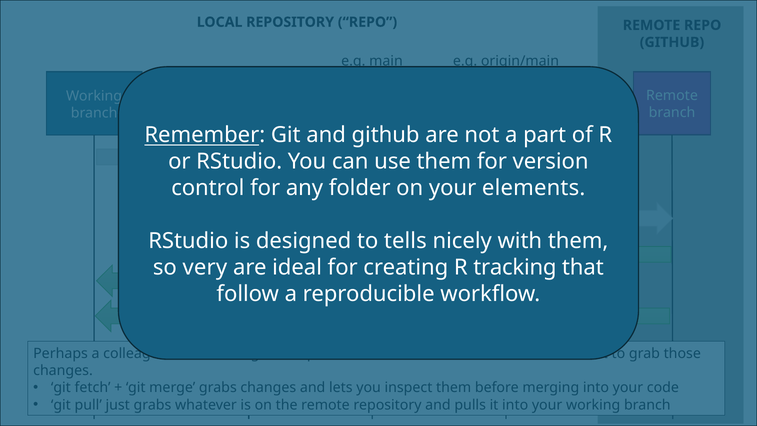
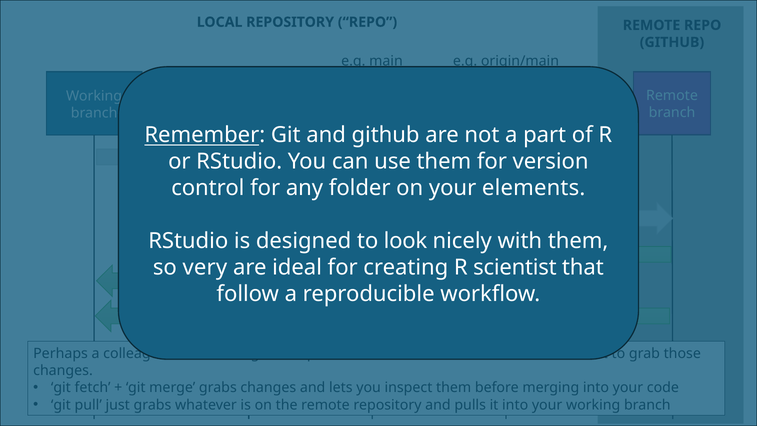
tells: tells -> look (405, 241)
R tracking: tracking -> scientist (515, 267)
